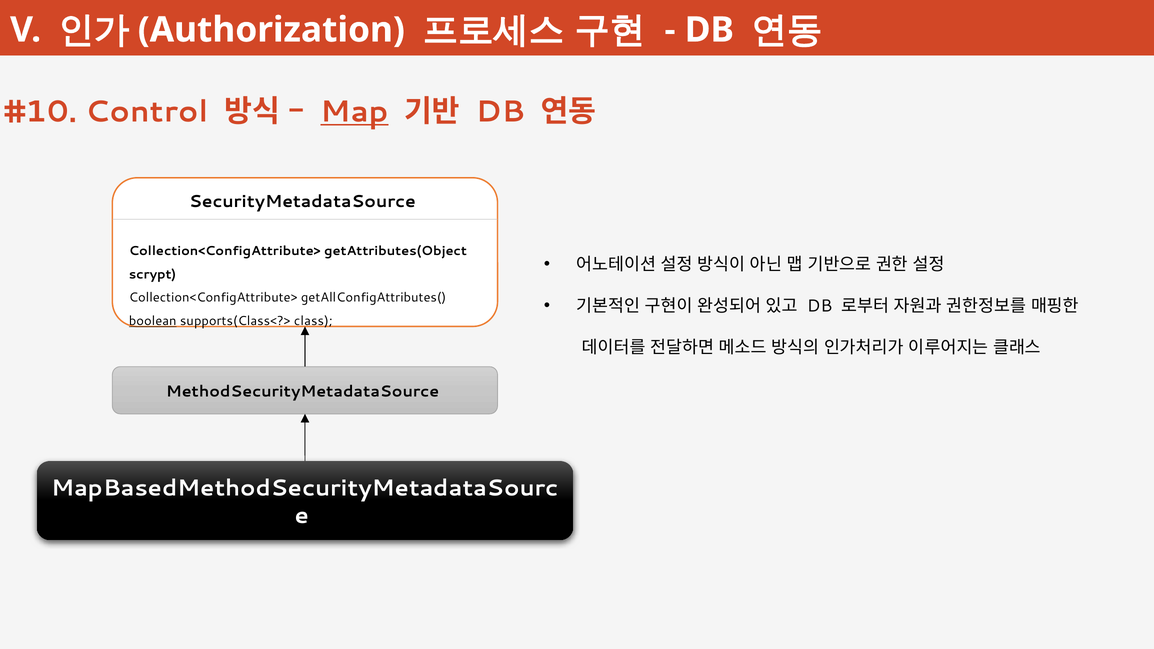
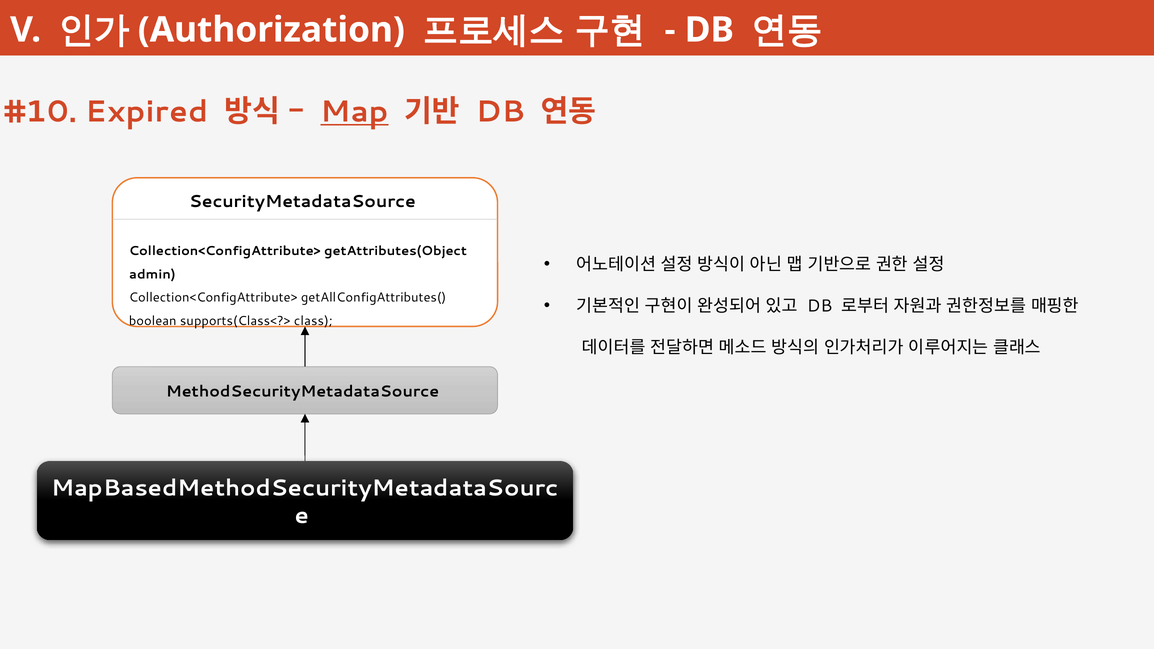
Control: Control -> Expired (147, 112)
scrypt: scrypt -> admin (152, 274)
boolean underline: present -> none (153, 321)
